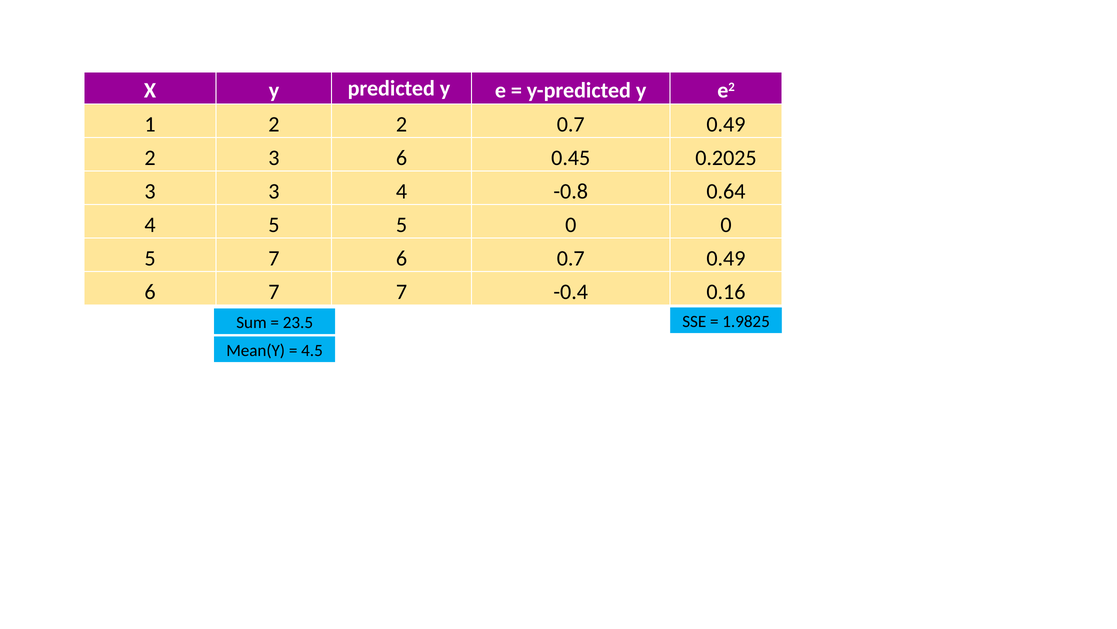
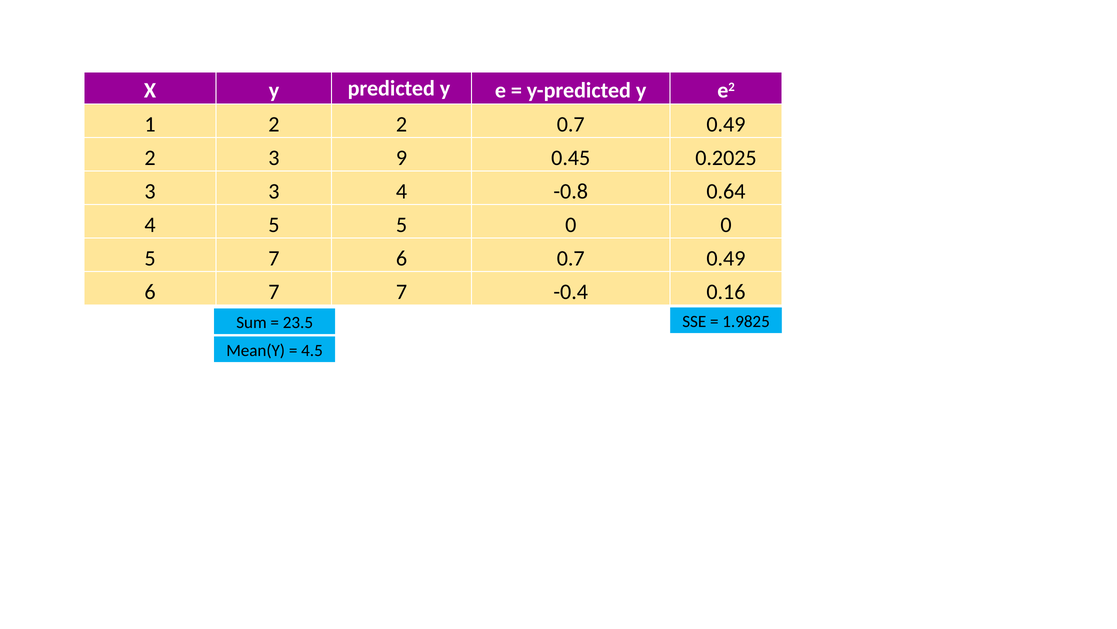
3 6: 6 -> 9 (402, 158)
